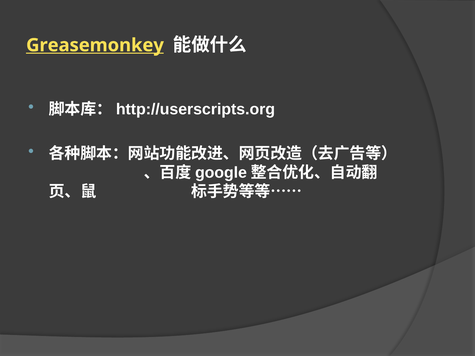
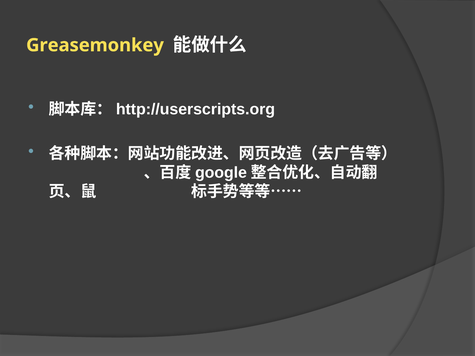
Greasemonkey underline: present -> none (95, 45)
